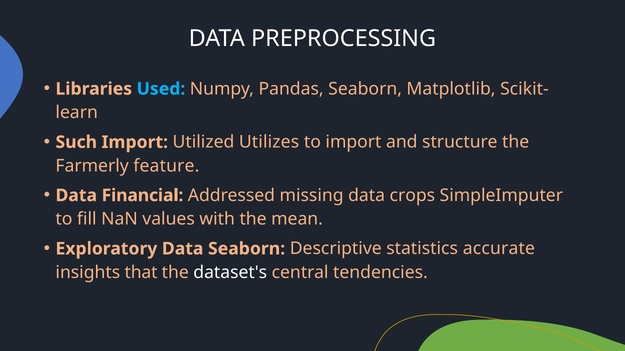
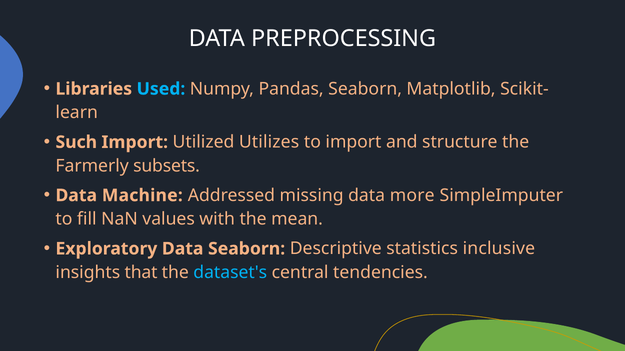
feature: feature -> subsets (167, 166)
Financial: Financial -> Machine (142, 196)
crops: crops -> more (412, 196)
accurate: accurate -> inclusive (499, 249)
dataset's colour: white -> light blue (230, 273)
